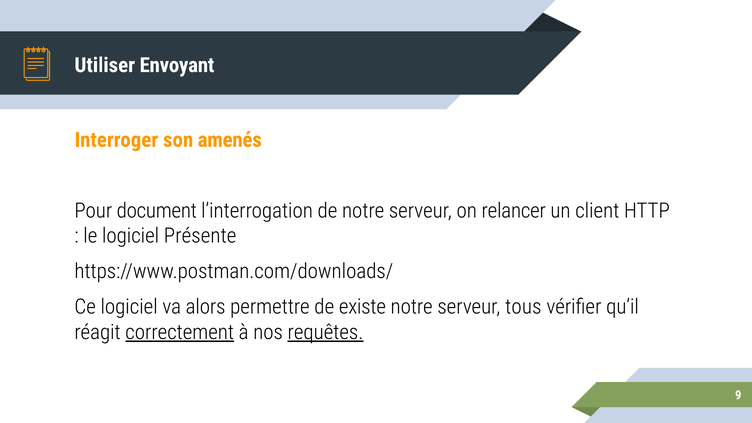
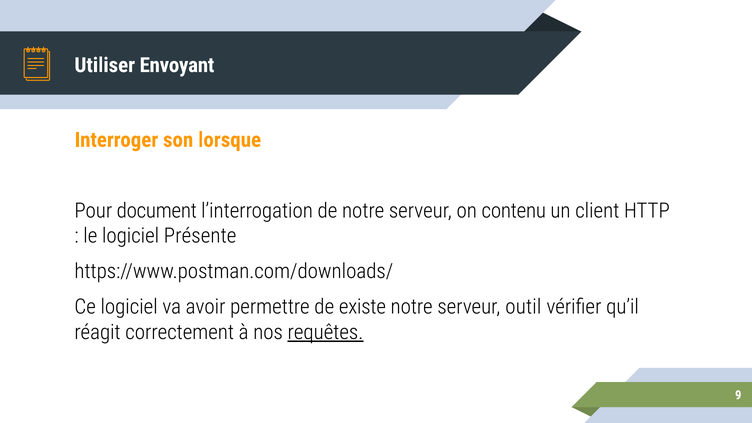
amenés: amenés -> lorsque (230, 140)
relancer: relancer -> contenu (514, 211)
alors: alors -> avoir (206, 307)
tous: tous -> outil (523, 307)
correctement underline: present -> none (180, 332)
